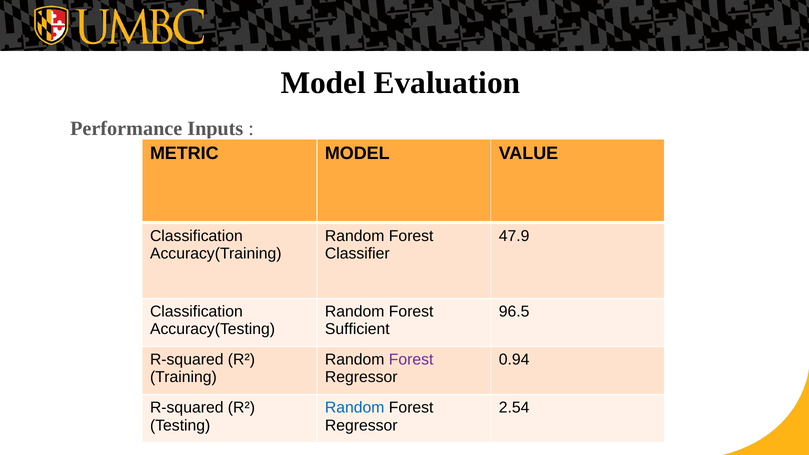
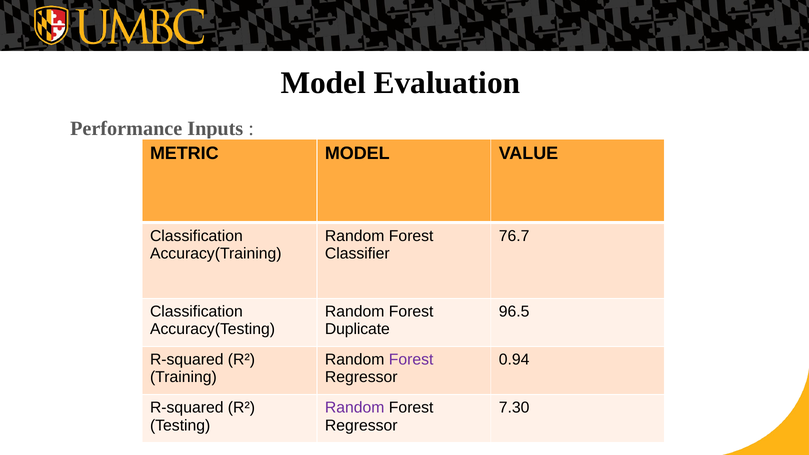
47.9: 47.9 -> 76.7 (514, 236)
Sufficient: Sufficient -> Duplicate (357, 329)
Random colour: blue -> purple (355, 408)
2.54: 2.54 -> 7.30 (514, 408)
